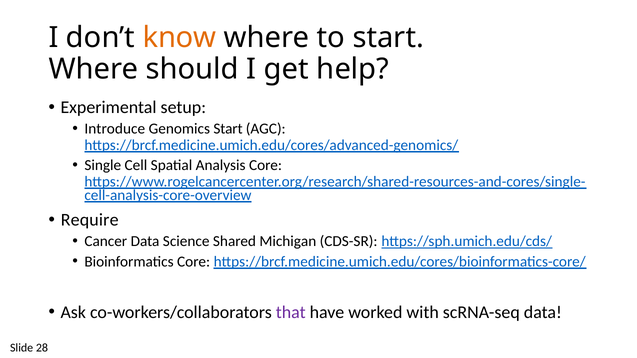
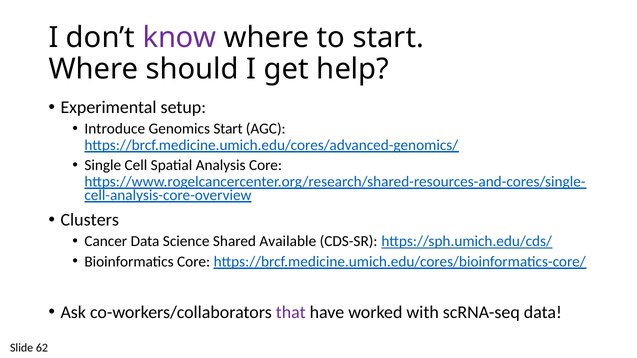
know colour: orange -> purple (180, 38)
Require: Require -> Clusters (90, 220)
Michigan: Michigan -> Available (288, 242)
28: 28 -> 62 (42, 348)
